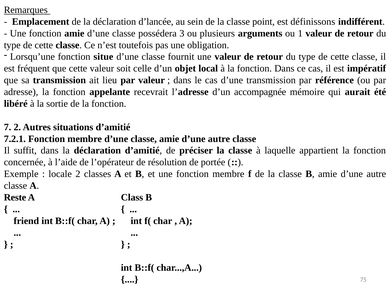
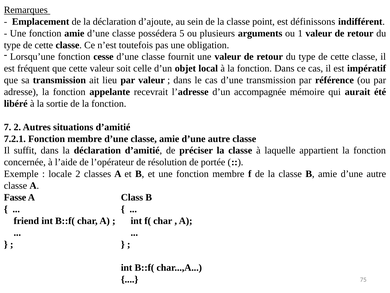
d’lancée: d’lancée -> d’ajoute (156, 22)
3: 3 -> 5 (182, 33)
situe: situe -> cesse (103, 57)
Reste: Reste -> Fasse (15, 197)
